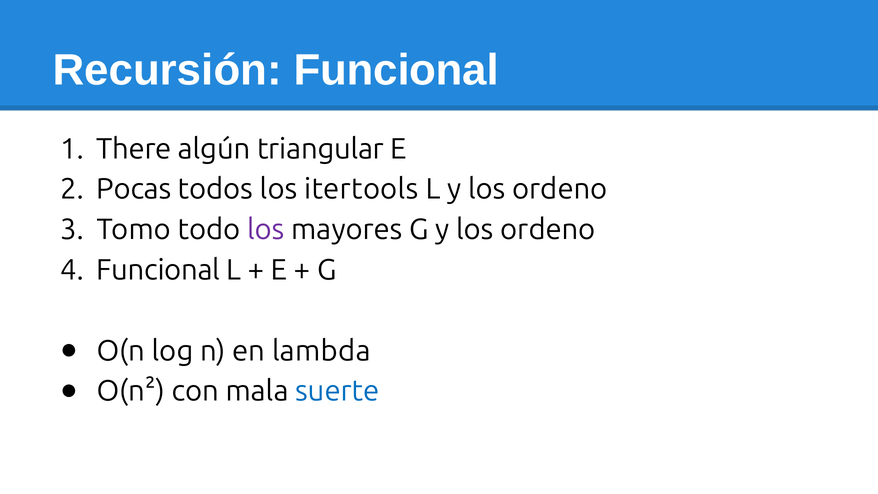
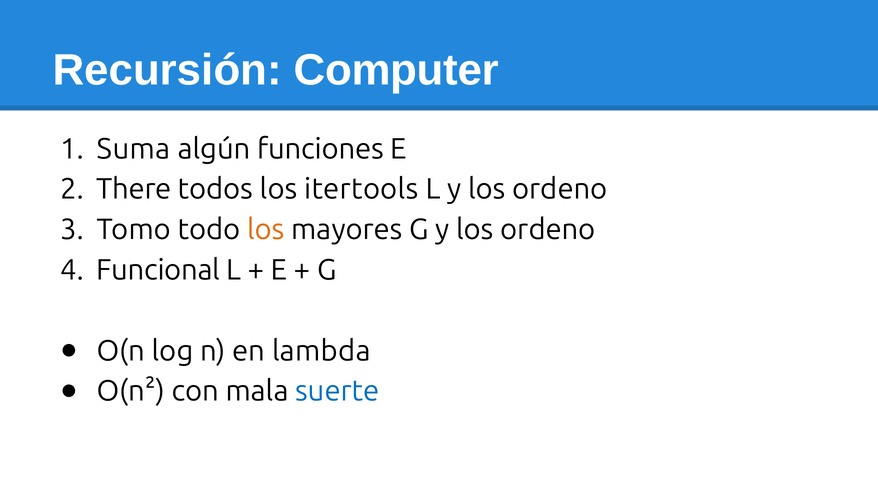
Recursión Funcional: Funcional -> Computer (396, 70)
There: There -> Suma (134, 149)
triangular: triangular -> funciones (321, 149)
Pocas: Pocas -> There (134, 189)
los colour: purple -> orange (266, 230)
